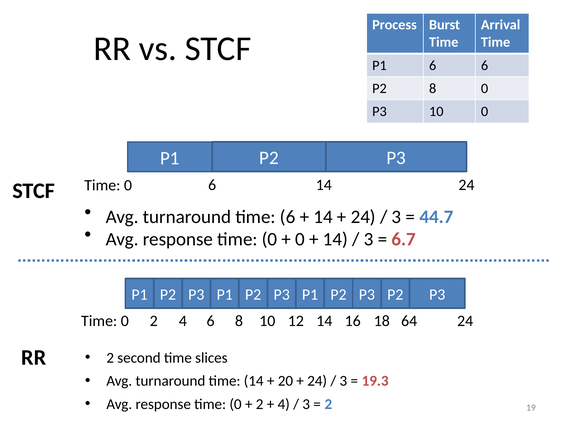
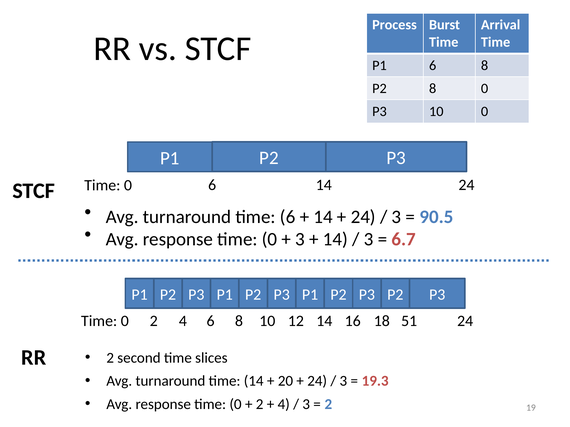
P1 6 6: 6 -> 8 (485, 65)
44.7: 44.7 -> 90.5 (436, 217)
0: 0 -> 3 (300, 239)
64: 64 -> 51 (409, 321)
